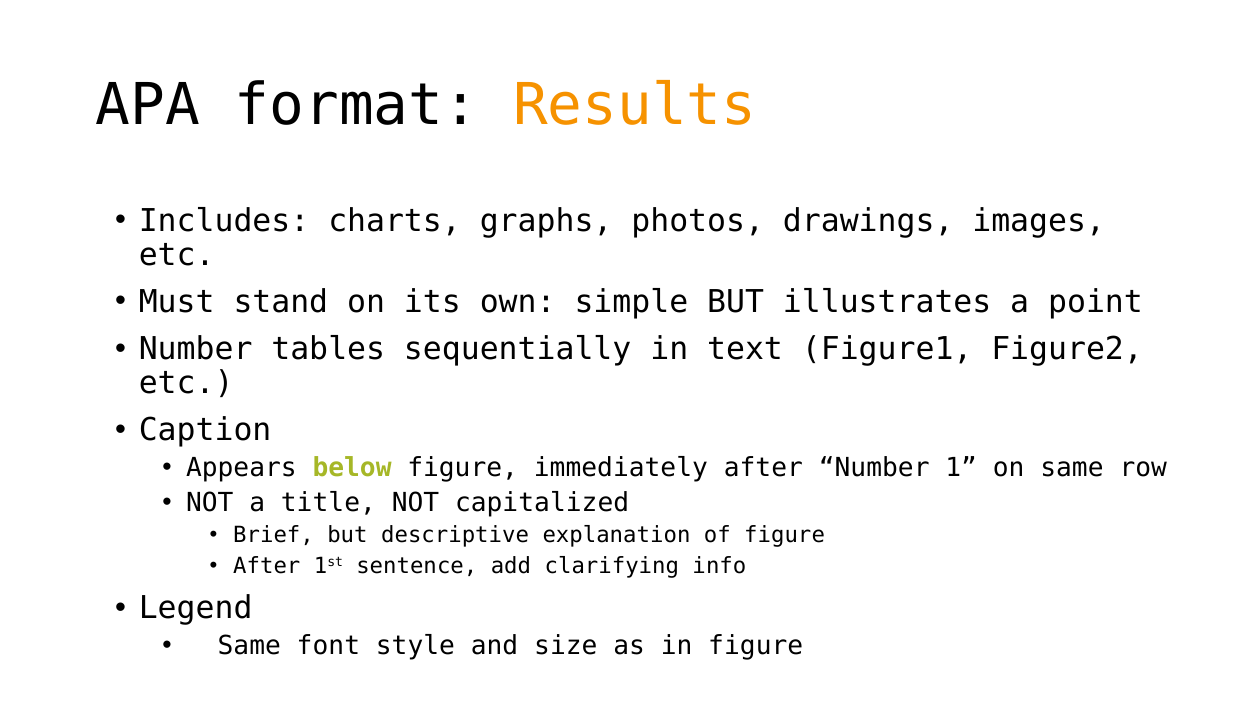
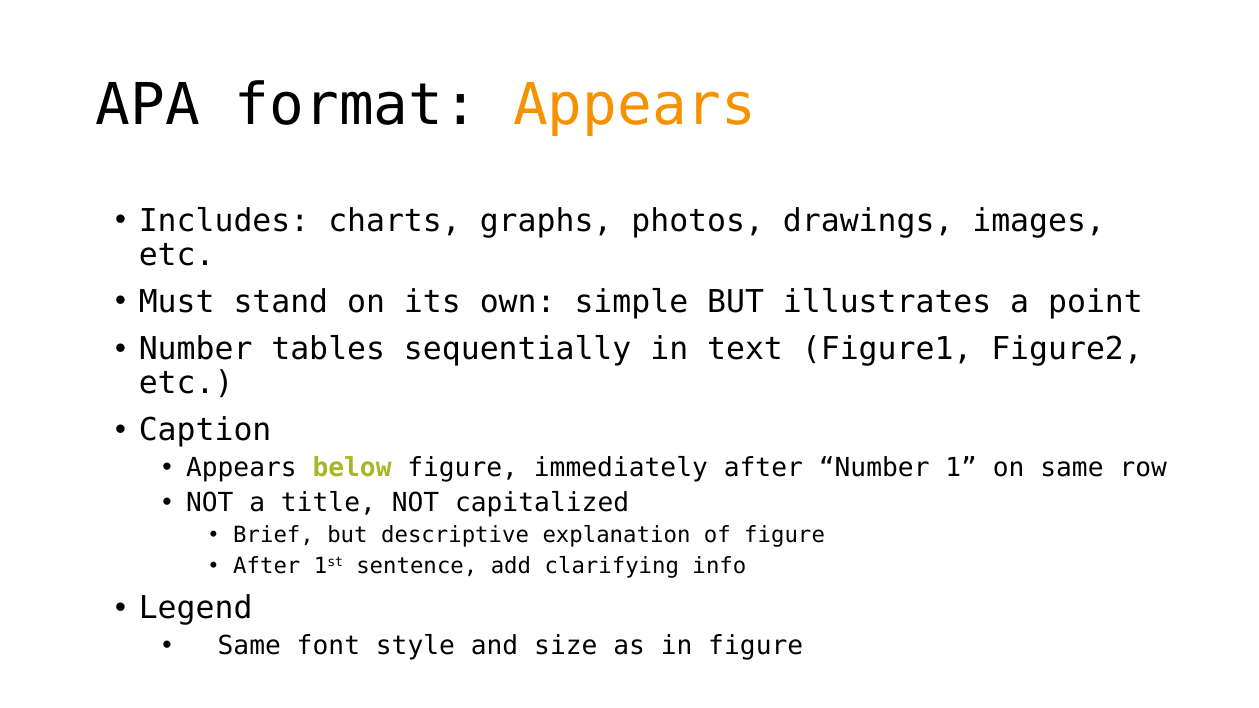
format Results: Results -> Appears (635, 106)
